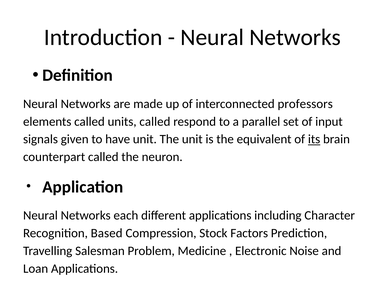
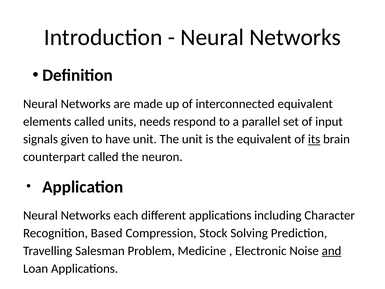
interconnected professors: professors -> equivalent (305, 104)
units called: called -> needs (155, 121)
Factors: Factors -> Solving (249, 233)
and underline: none -> present (332, 251)
